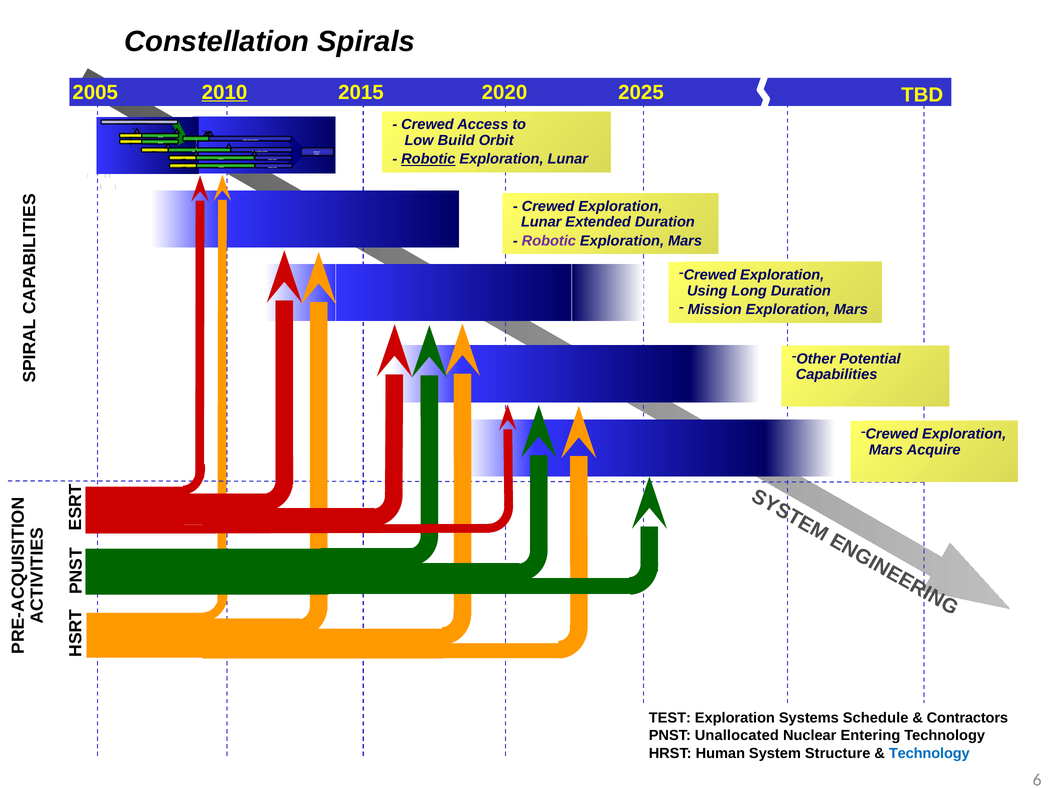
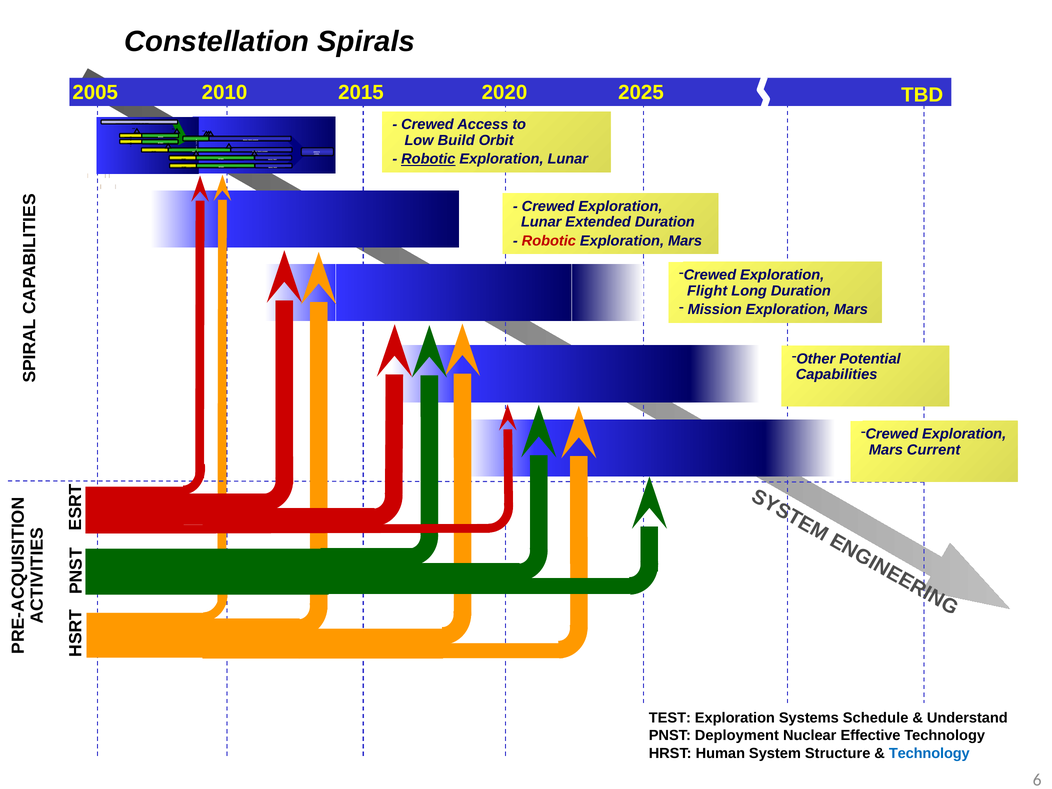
2010 underline: present -> none (225, 92)
Robotic colour: purple -> red (549, 241)
Using: Using -> Flight (707, 291)
Acquire: Acquire -> Current (934, 450)
Contractors: Contractors -> Understand (967, 718)
Unallocated: Unallocated -> Deployment (737, 736)
Entering: Entering -> Effective (871, 736)
